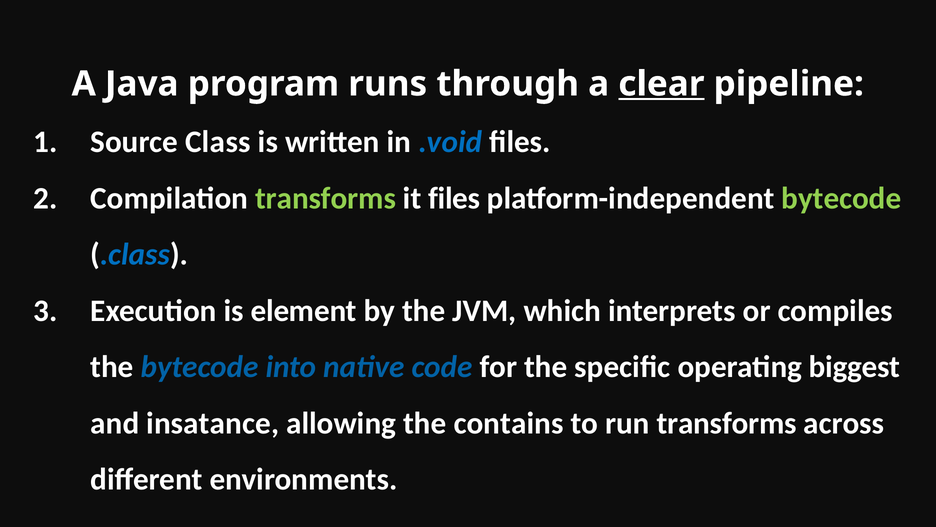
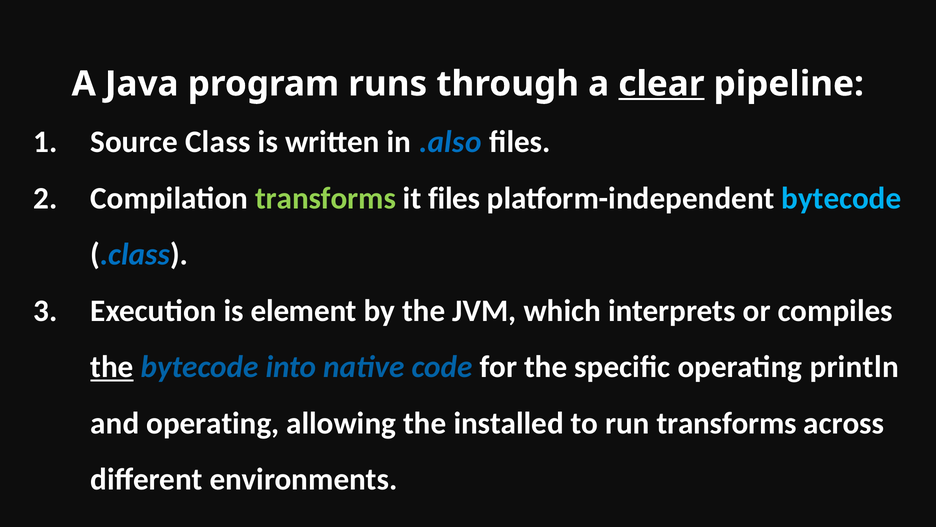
.void: .void -> .also (450, 142)
bytecode colour: light green -> light blue (841, 198)
the underline: none -> present (112, 367)
biggest: biggest -> println (854, 367)
and insatance: insatance -> operating (213, 423)
contains: contains -> installed (509, 423)
